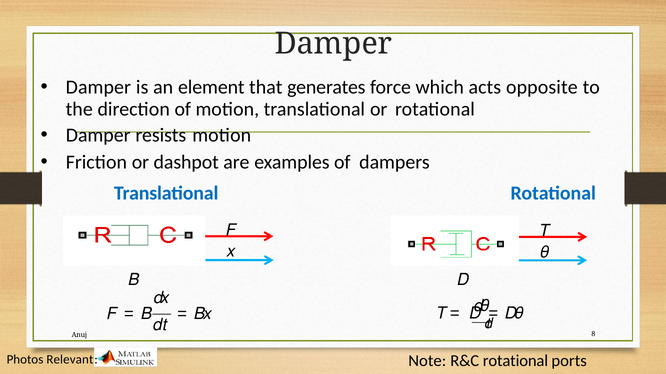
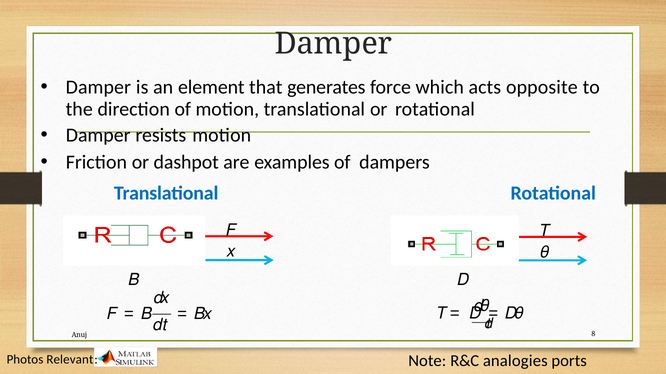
R&C rotational: rotational -> analogies (515, 362)
